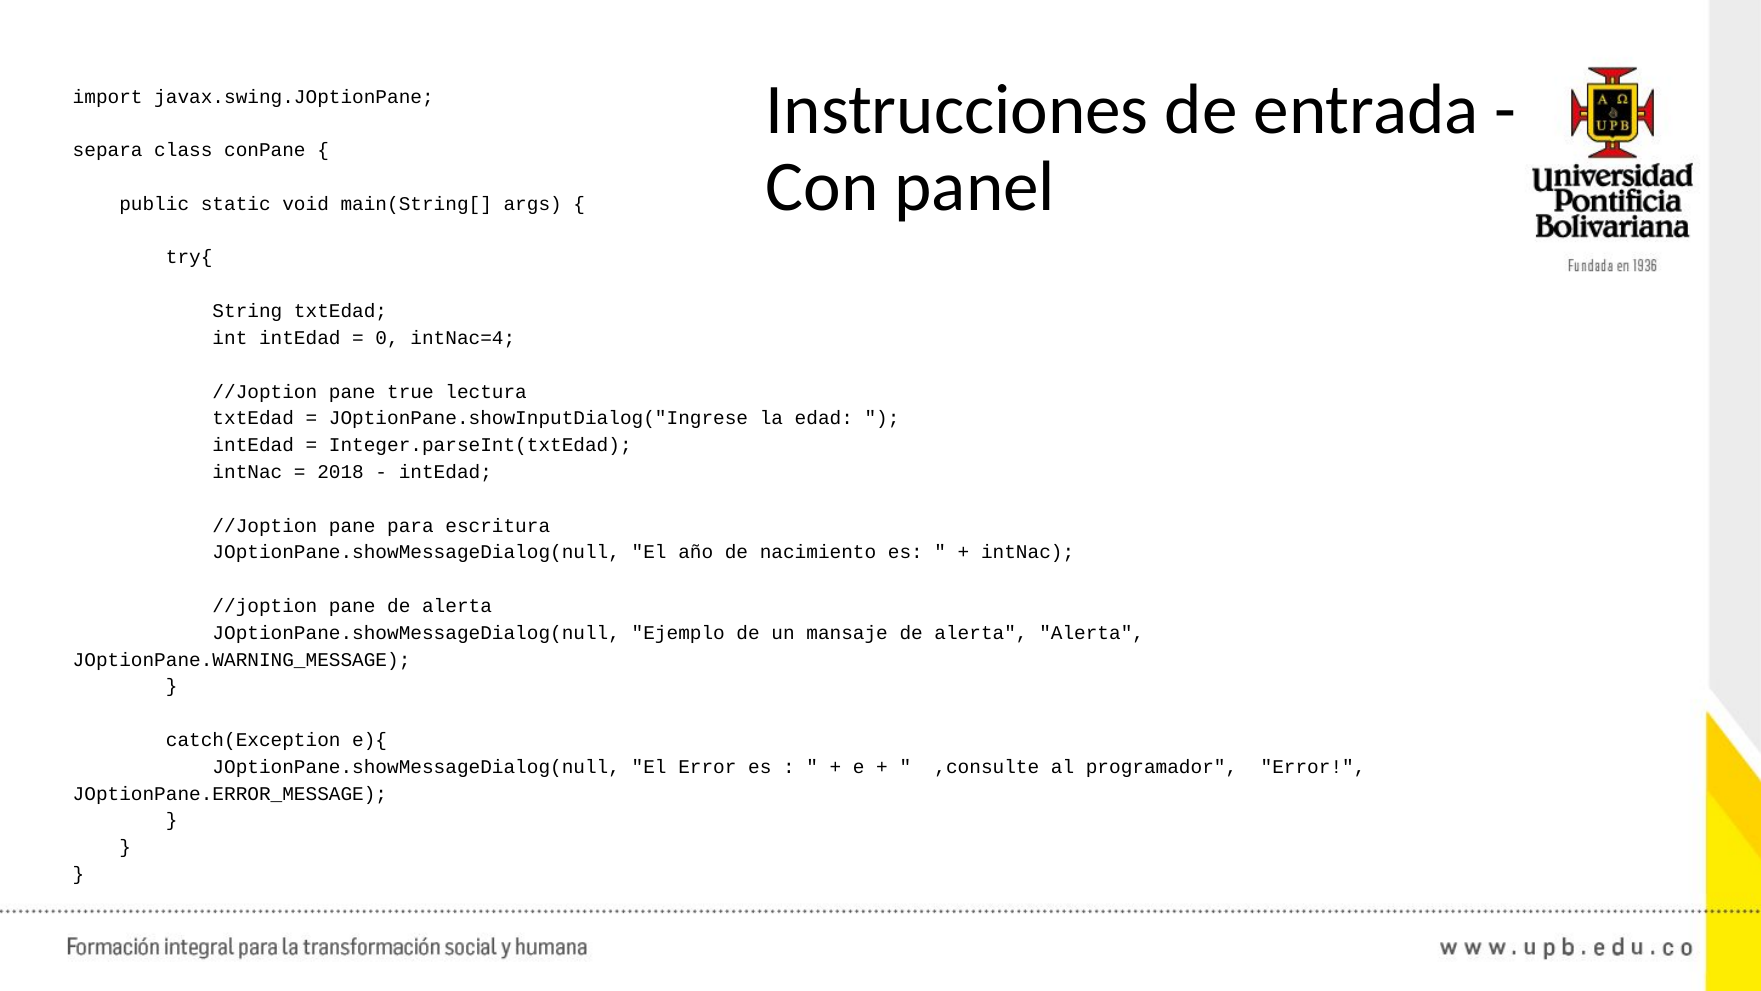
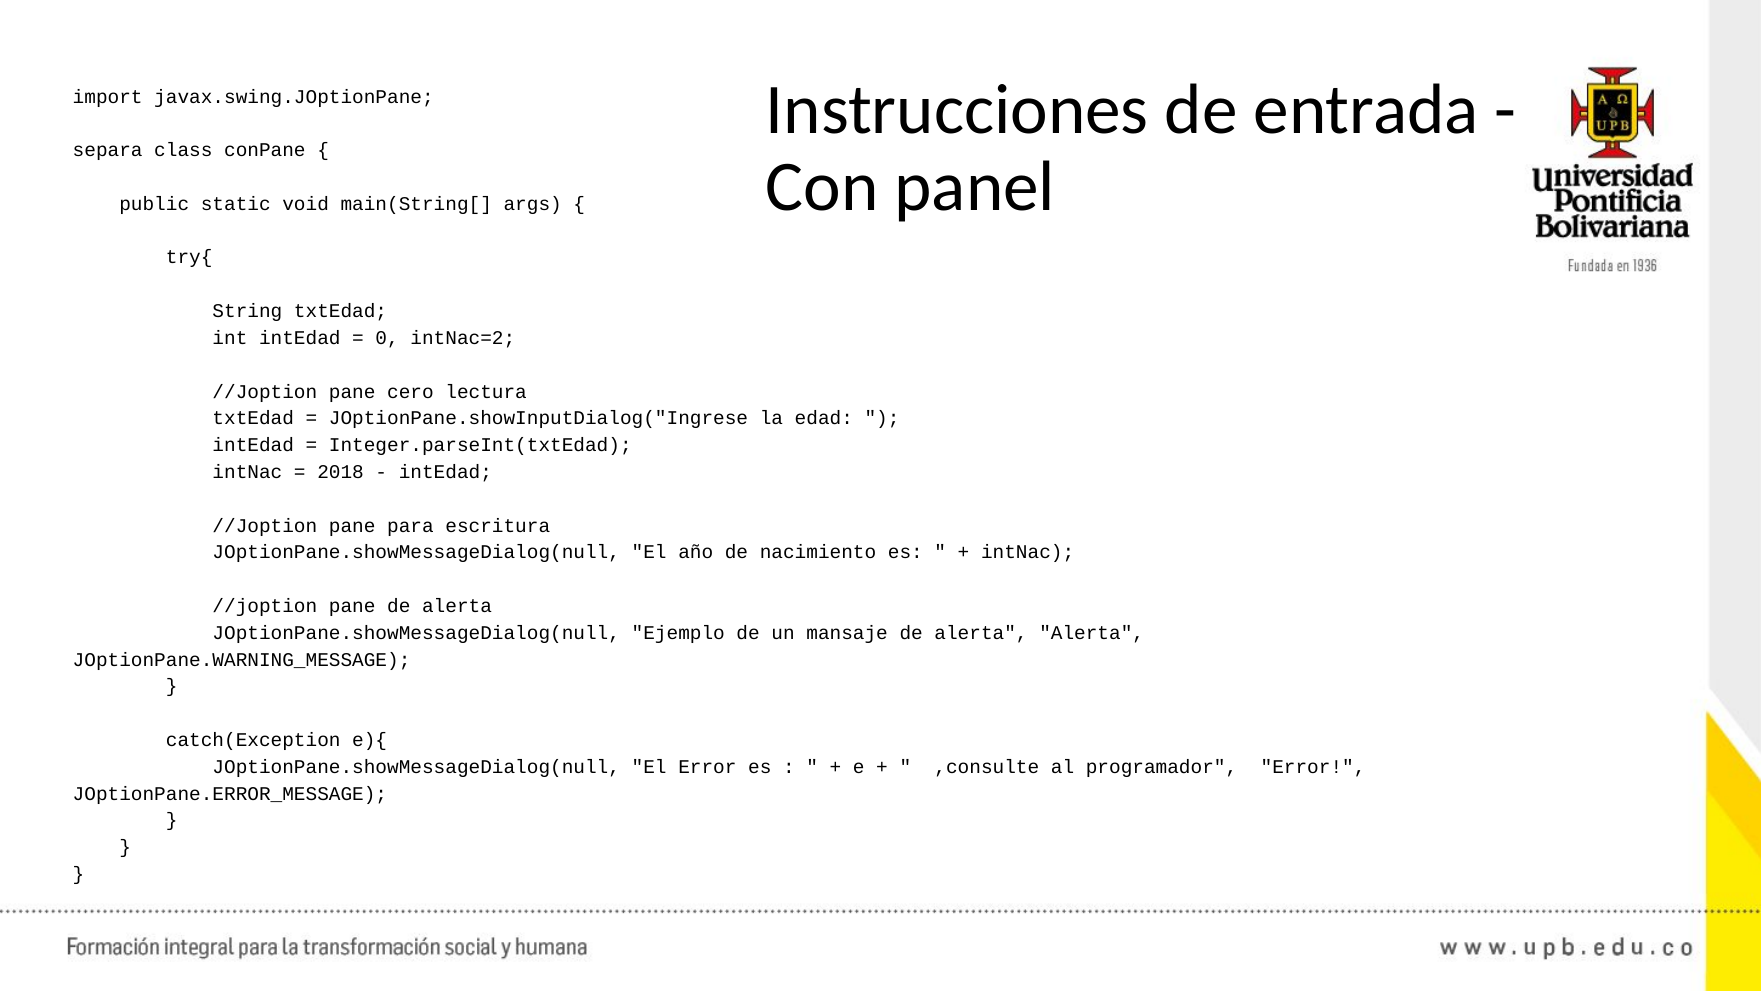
intNac=4: intNac=4 -> intNac=2 (463, 338)
true: true -> cero (410, 391)
